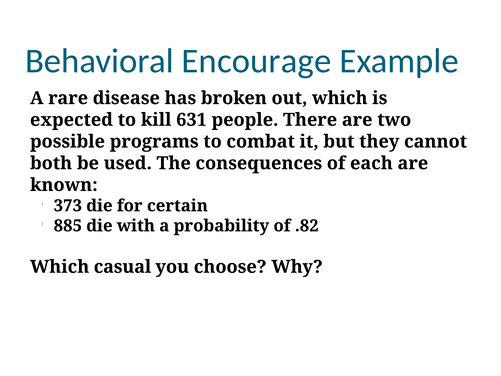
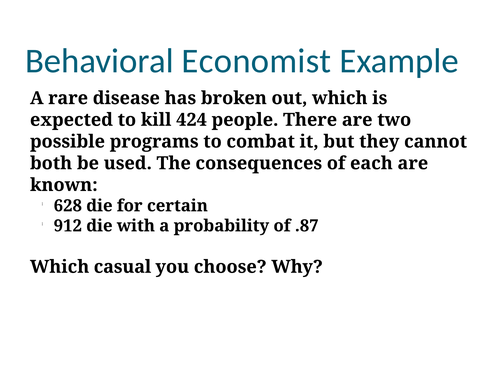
Encourage: Encourage -> Economist (256, 61)
631: 631 -> 424 (191, 120)
373: 373 -> 628 (68, 206)
885: 885 -> 912 (68, 226)
.82: .82 -> .87 (307, 226)
